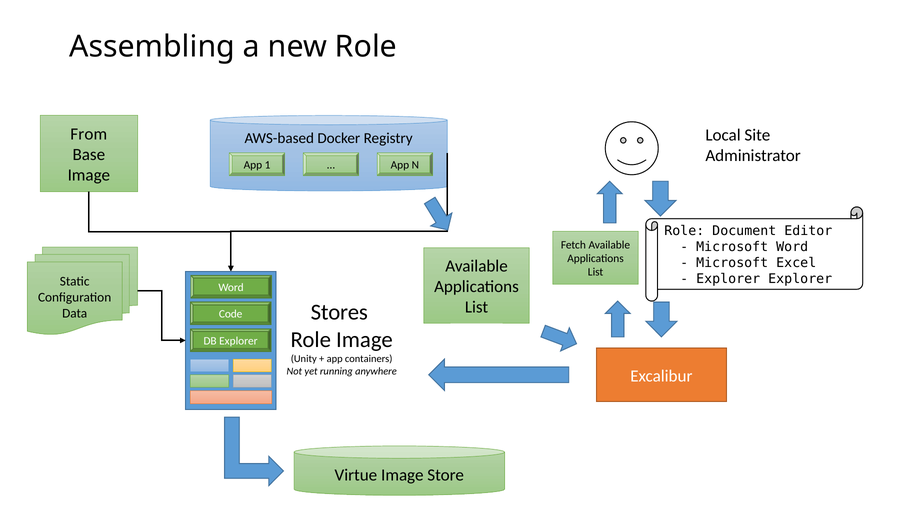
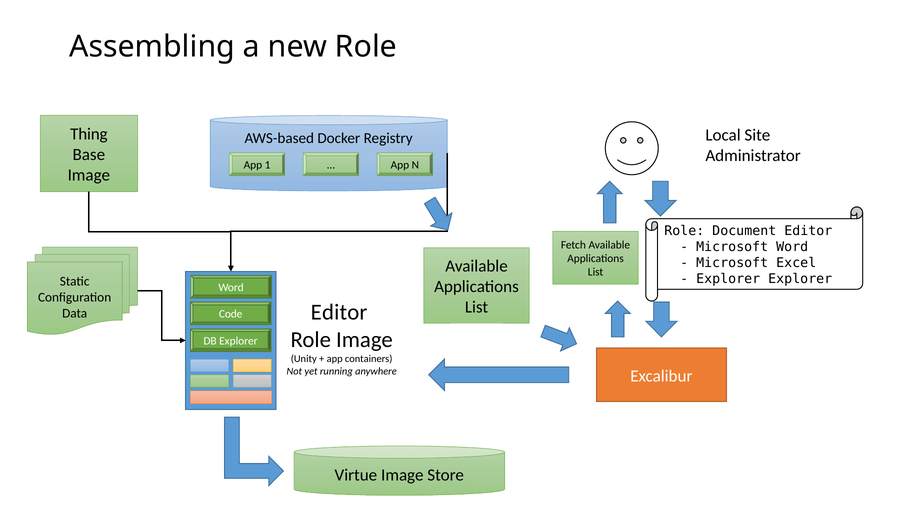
From: From -> Thing (89, 134)
Stores: Stores -> Editor (339, 312)
